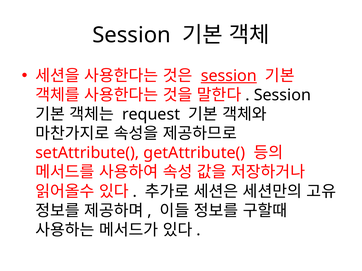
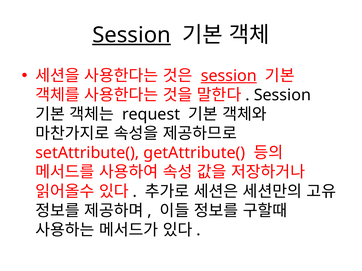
Session underline: none -> present (132, 35)
